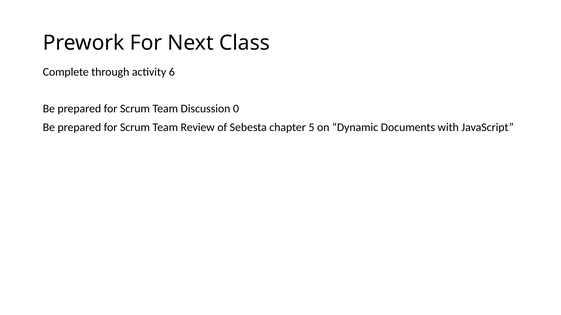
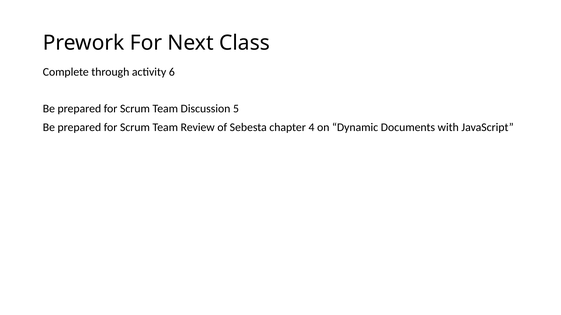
0: 0 -> 5 (236, 109)
5: 5 -> 4 (311, 127)
